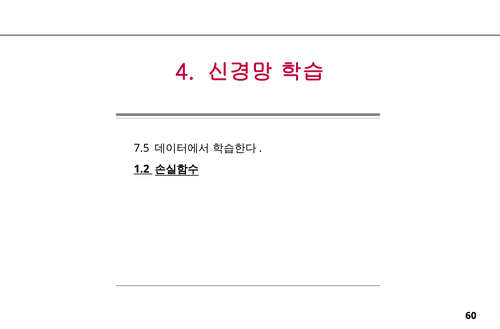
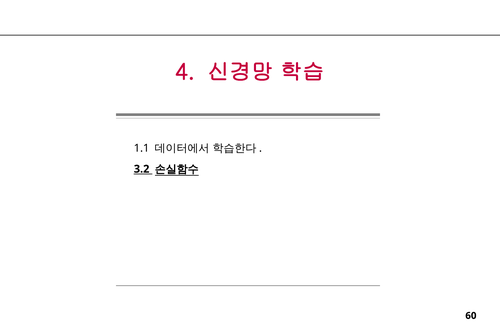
7.5: 7.5 -> 1.1 (142, 148)
1.2: 1.2 -> 3.2 (142, 169)
